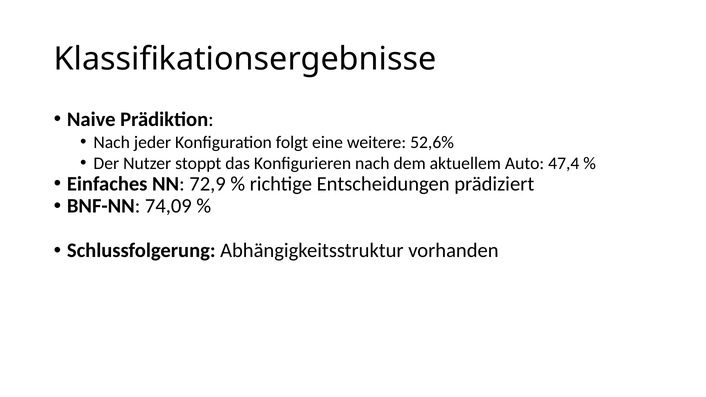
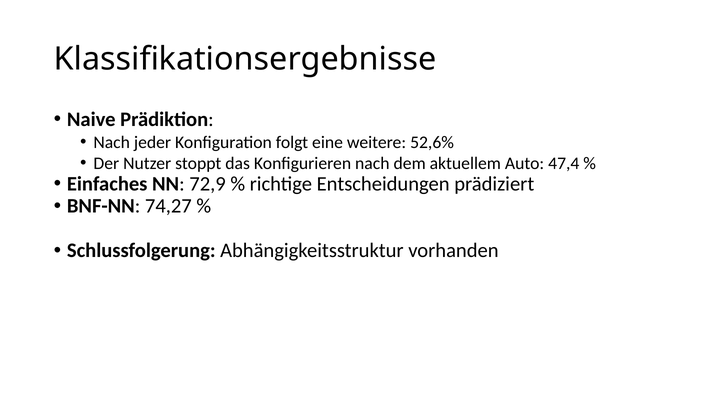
74,09: 74,09 -> 74,27 (168, 206)
